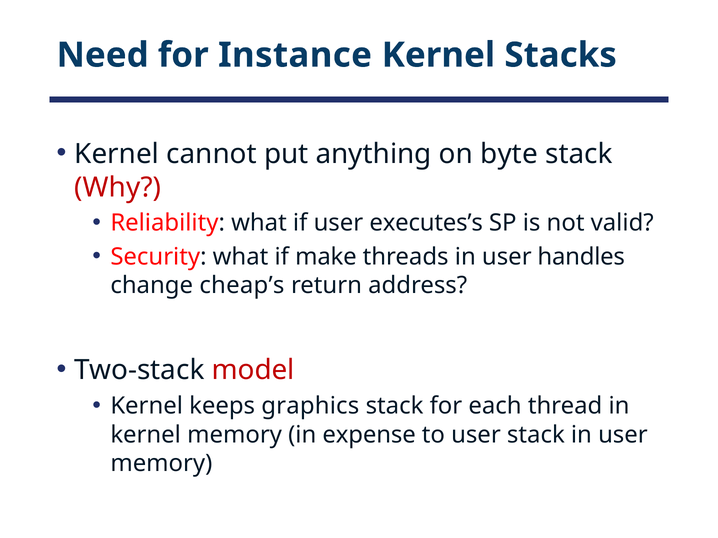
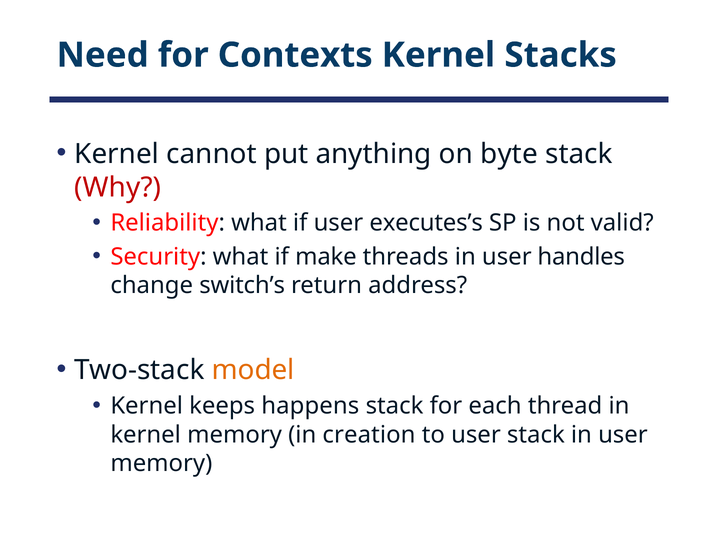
Instance: Instance -> Contexts (295, 55)
cheap’s: cheap’s -> switch’s (242, 286)
model colour: red -> orange (253, 371)
graphics: graphics -> happens (310, 406)
expense: expense -> creation (369, 435)
